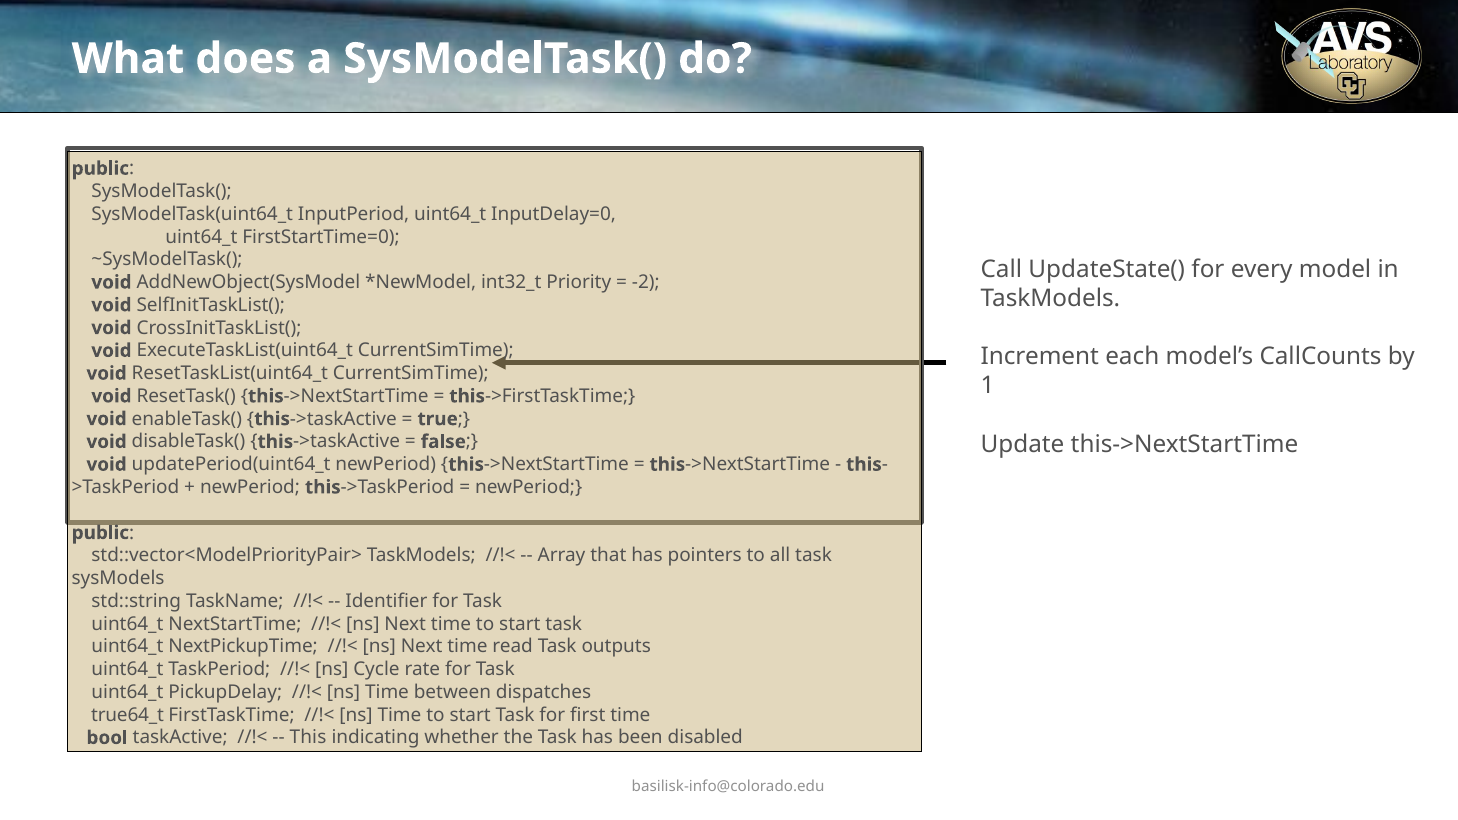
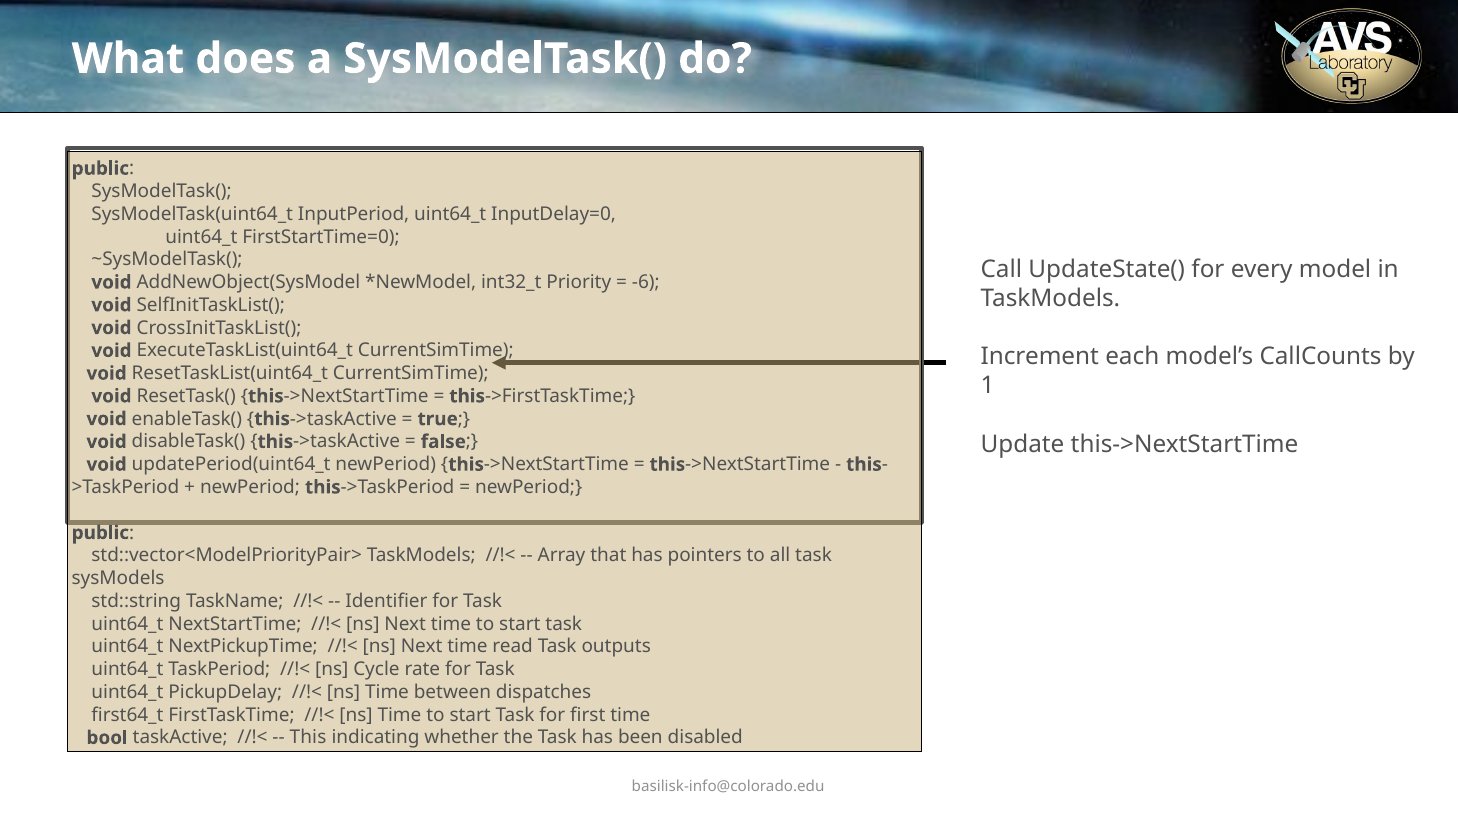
-2: -2 -> -6 (646, 282)
true64_t: true64_t -> first64_t (127, 715)
